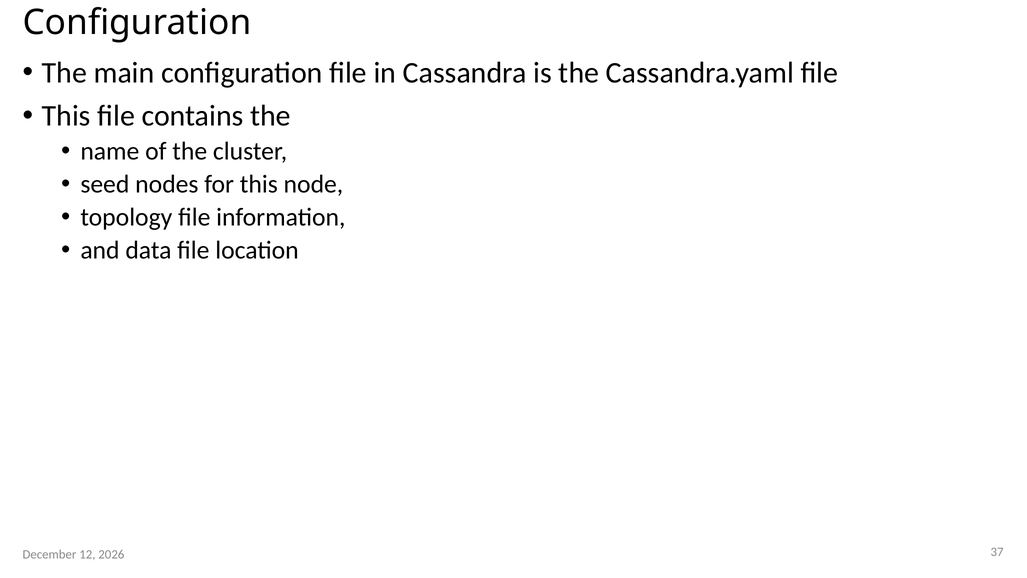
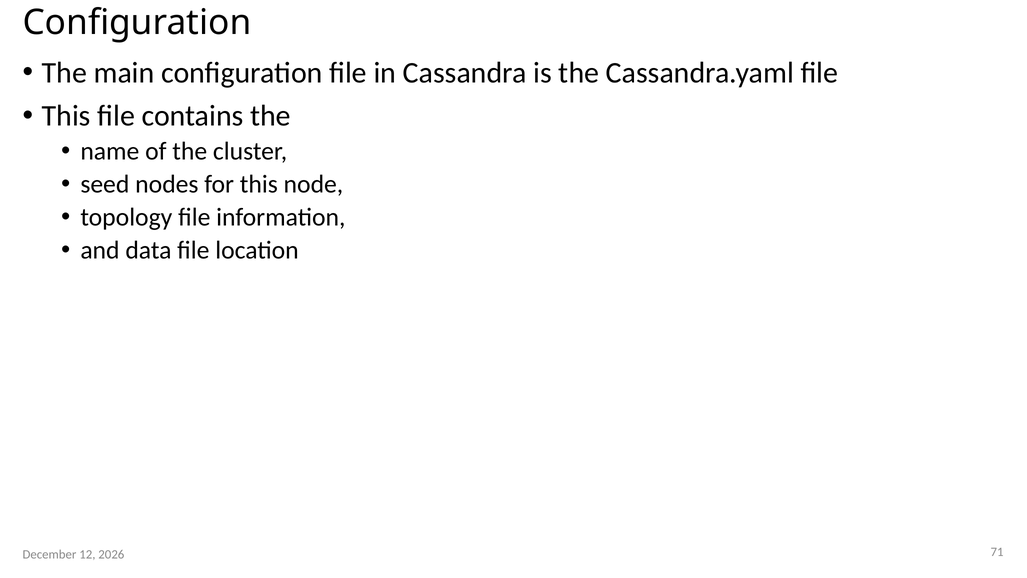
37: 37 -> 71 (997, 552)
